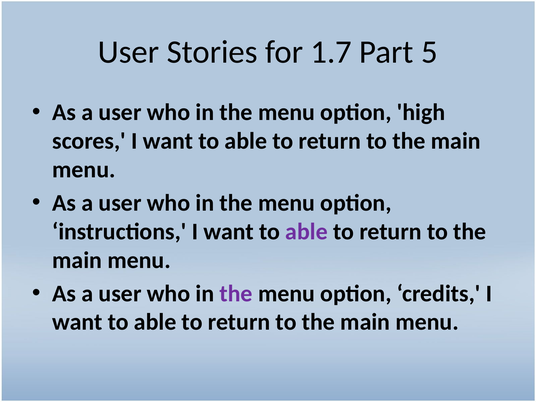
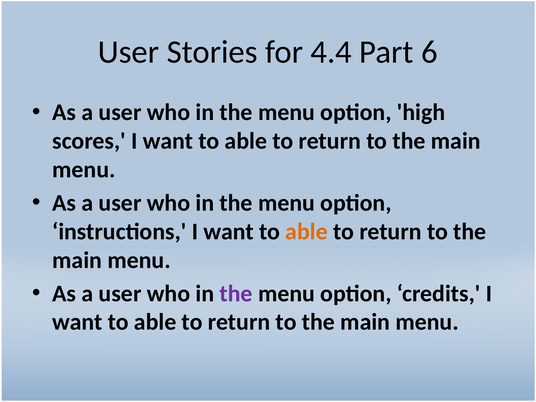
1.7: 1.7 -> 4.4 (331, 52)
5: 5 -> 6 (429, 52)
able colour: purple -> orange (306, 232)
